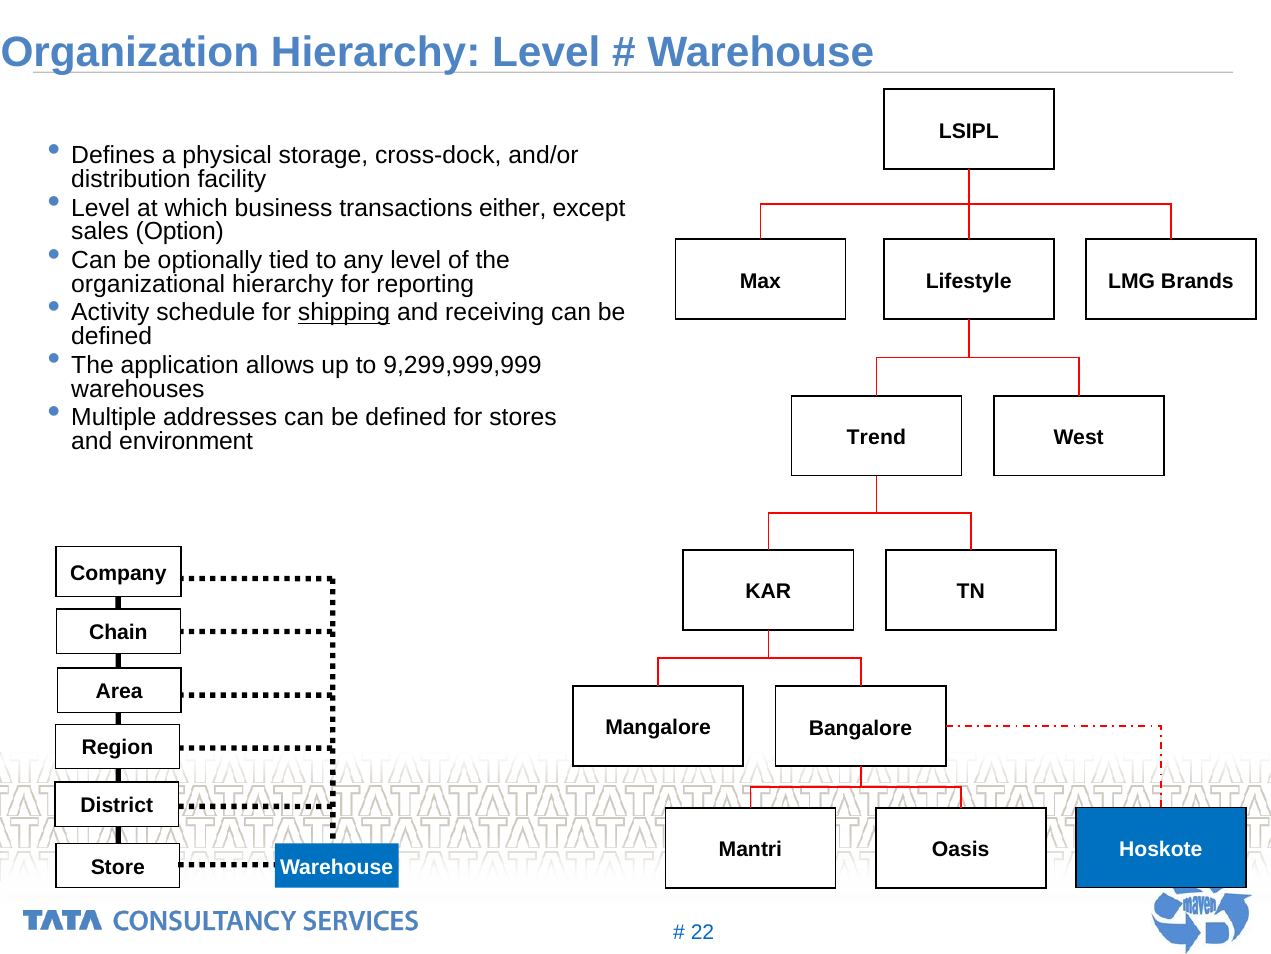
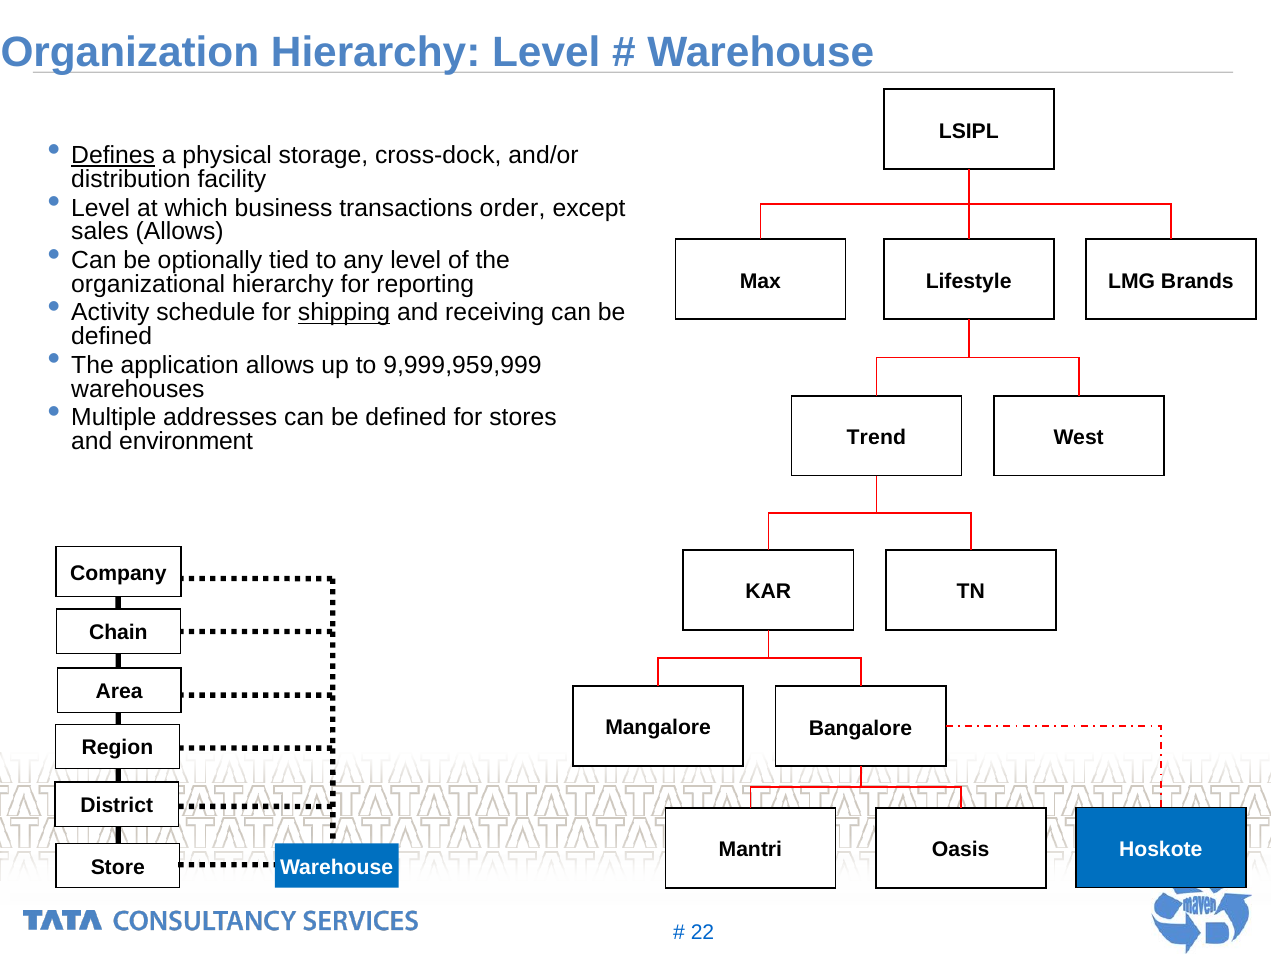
Defines underline: none -> present (113, 155)
either: either -> order (513, 208)
sales Option: Option -> Allows (180, 231)
9,299,999,999: 9,299,999,999 -> 9,999,959,999 (462, 365)
